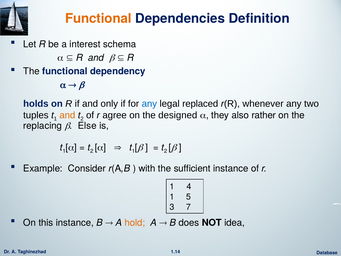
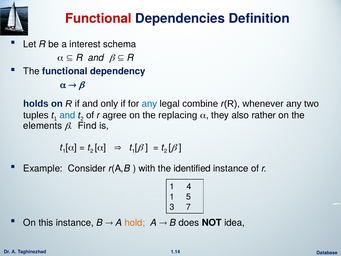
Functional colour: orange -> red (98, 18)
replaced: replaced -> combine (200, 104)
and colour: orange -> blue (67, 115)
designed: designed -> replacing (178, 115)
replacing: replacing -> elements (43, 126)
Else: Else -> Find (87, 126)
sufficient: sufficient -> identified (192, 168)
